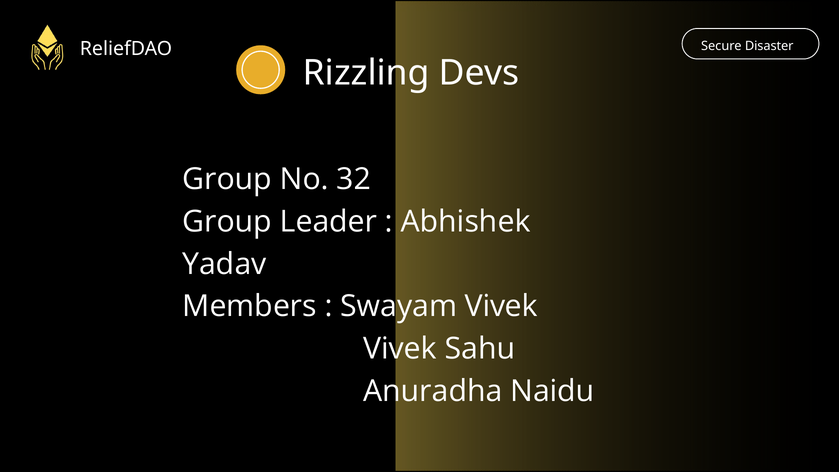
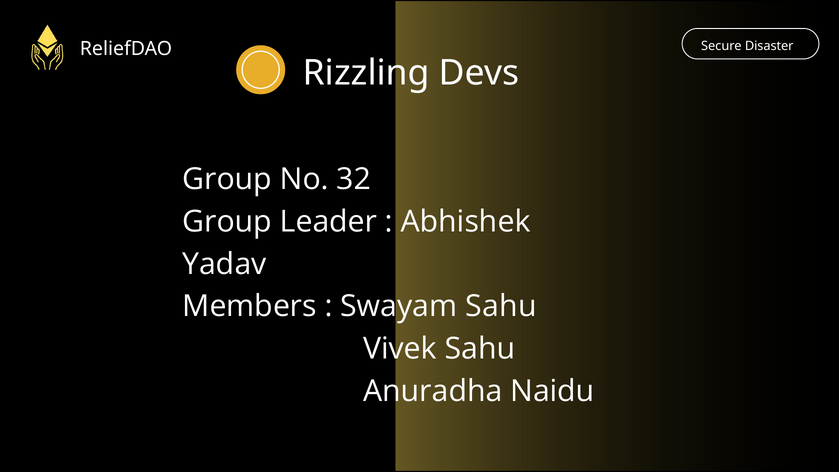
Swayam Vivek: Vivek -> Sahu (501, 306)
